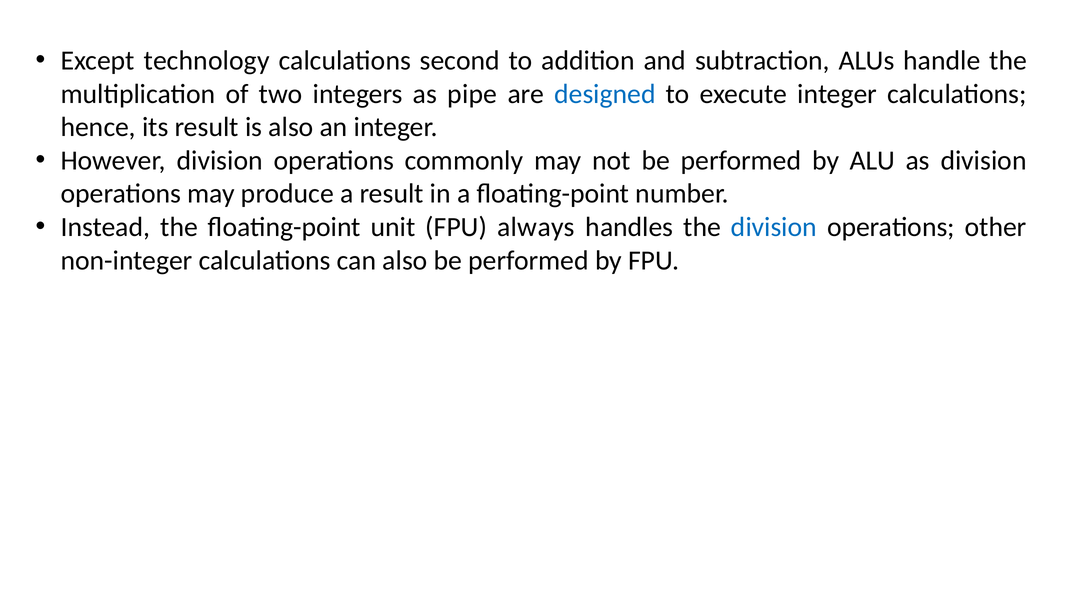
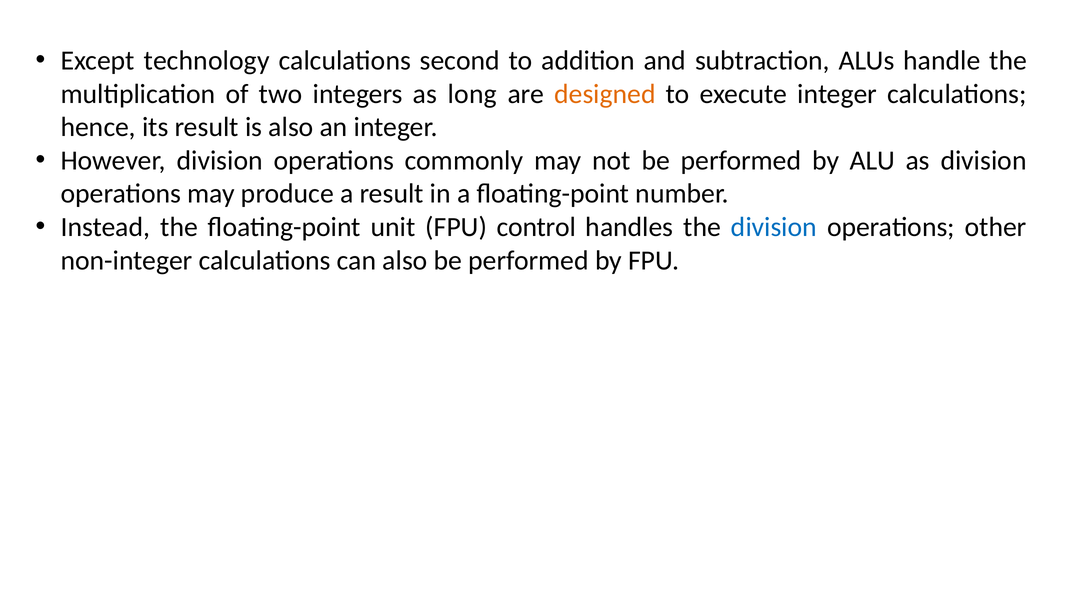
pipe: pipe -> long (472, 94)
designed colour: blue -> orange (605, 94)
always: always -> control (536, 227)
